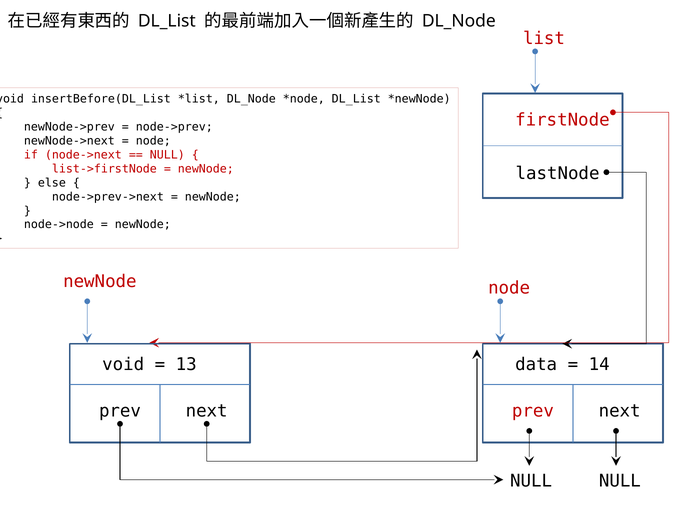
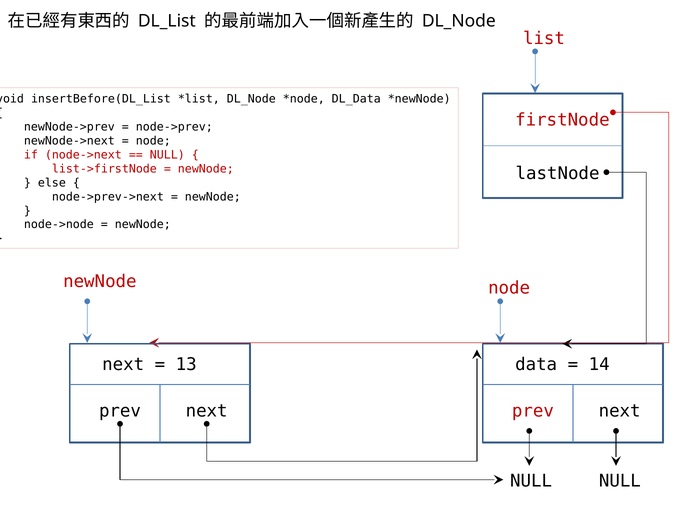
DL_List: DL_List -> DL_Data (356, 99)
void: void -> next (123, 365)
